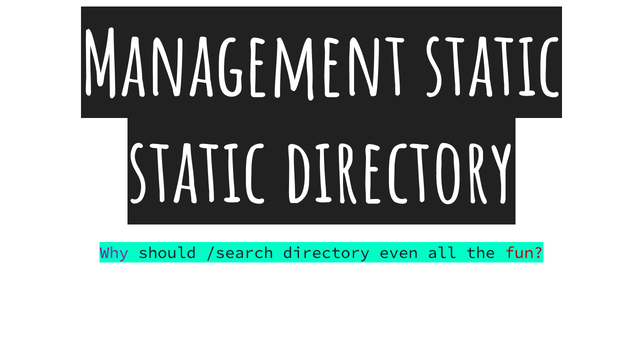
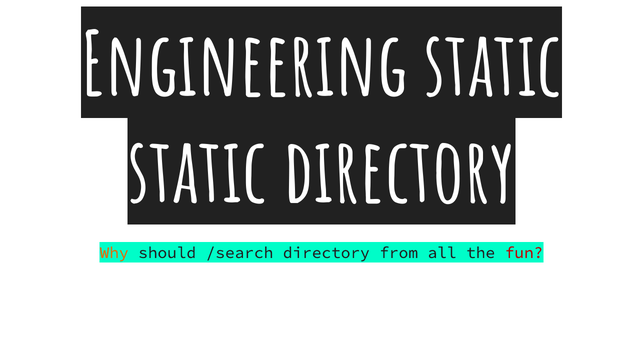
Management: Management -> Engineering (244, 67)
Why colour: purple -> orange (114, 252)
even: even -> from (399, 252)
